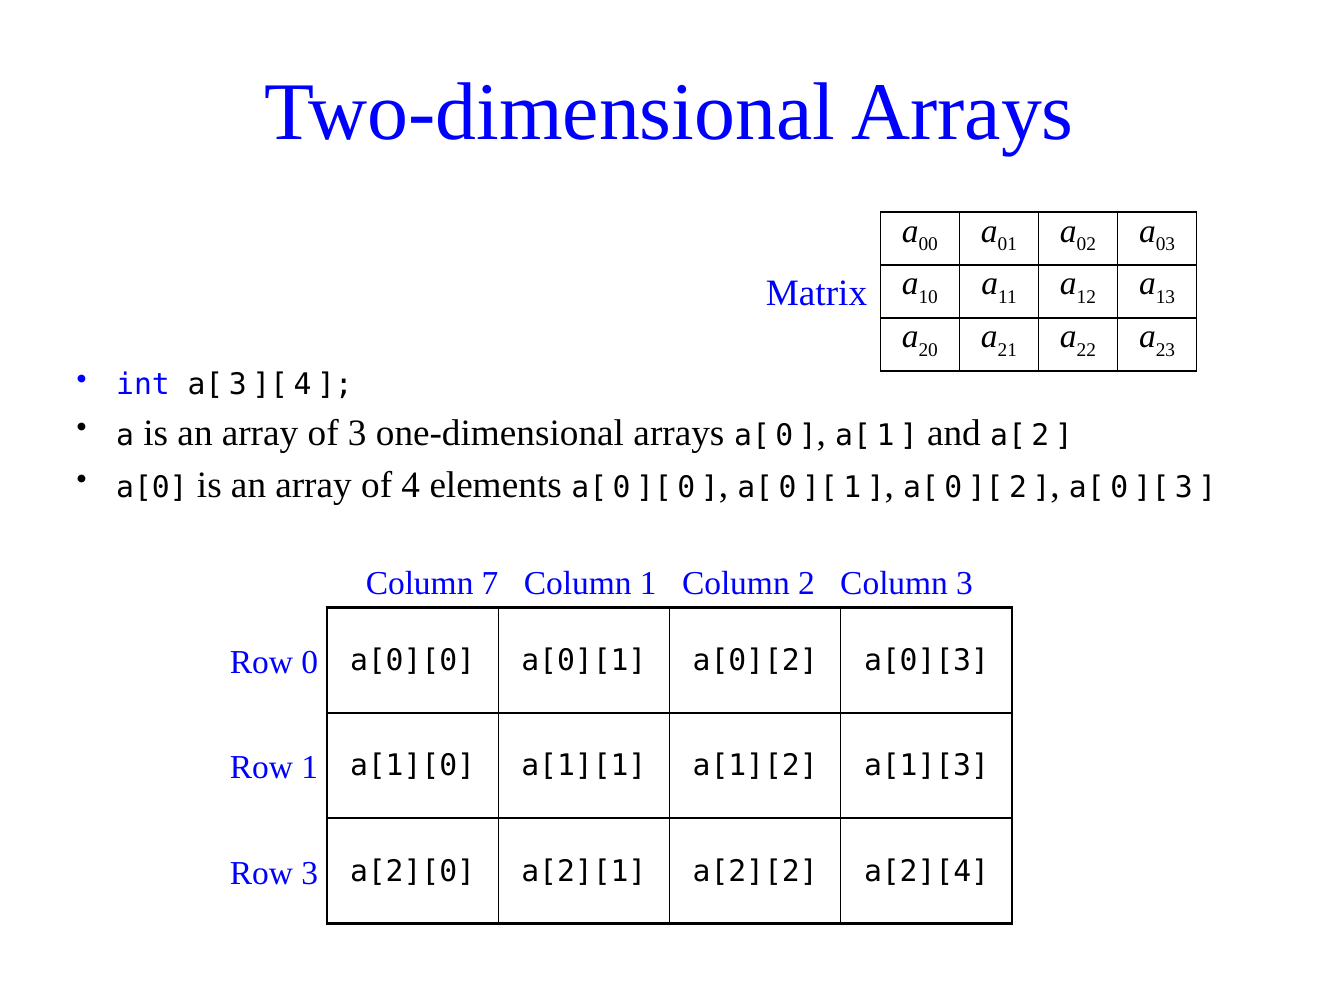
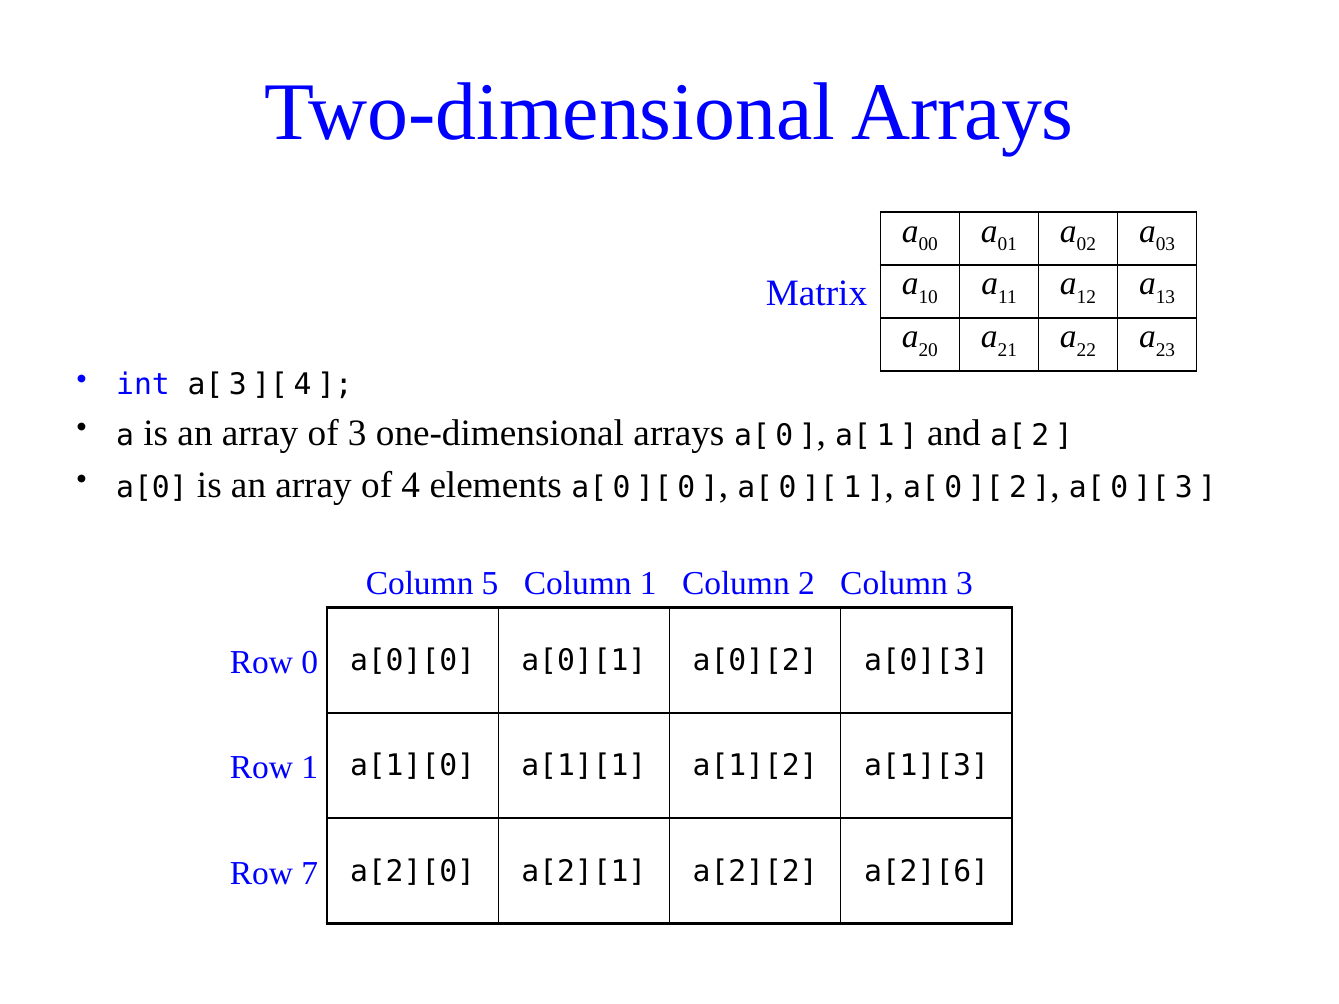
7: 7 -> 5 (490, 583)
Row 3: 3 -> 7 (310, 873)
a[2][4: a[2][4 -> a[2][6 (927, 872)
